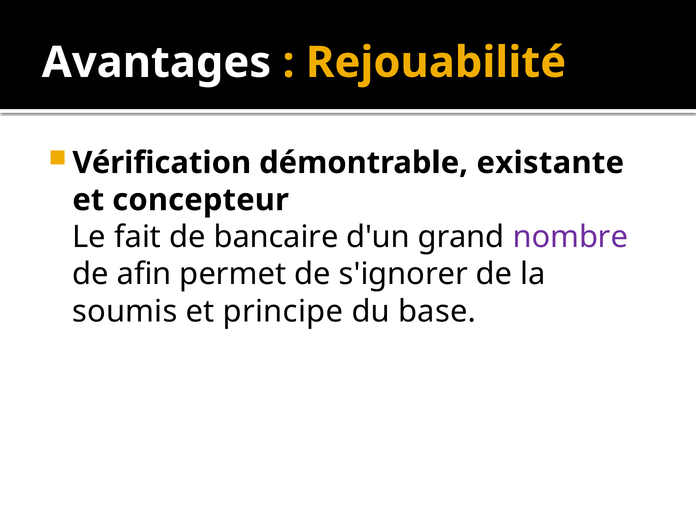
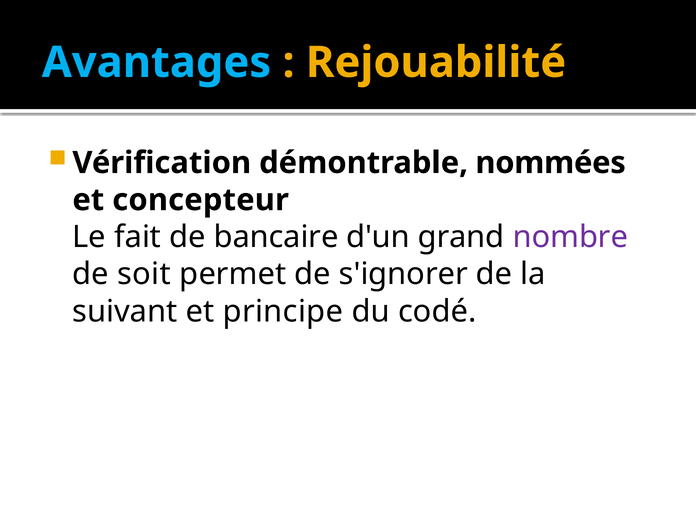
Avantages colour: white -> light blue (156, 63)
existante: existante -> nommées (551, 163)
afin: afin -> soit (144, 274)
soumis: soumis -> suivant (125, 311)
base: base -> codé (437, 311)
